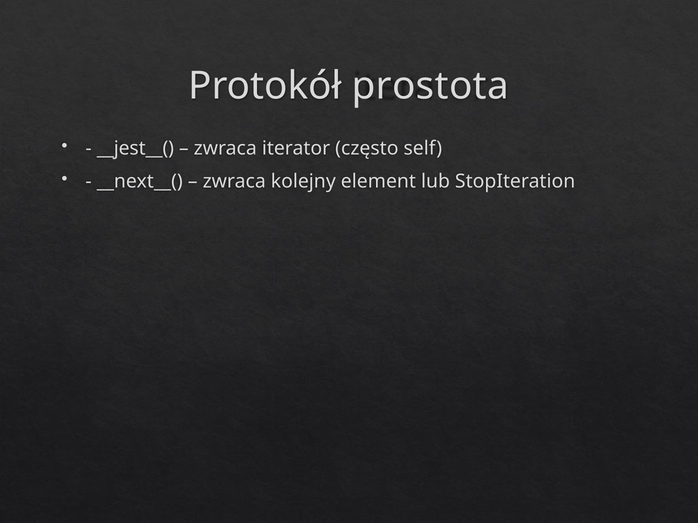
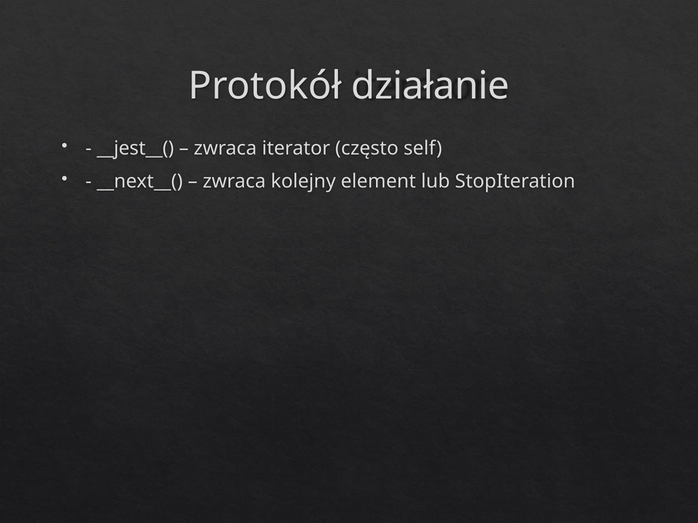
prostota: prostota -> działanie (431, 86)
